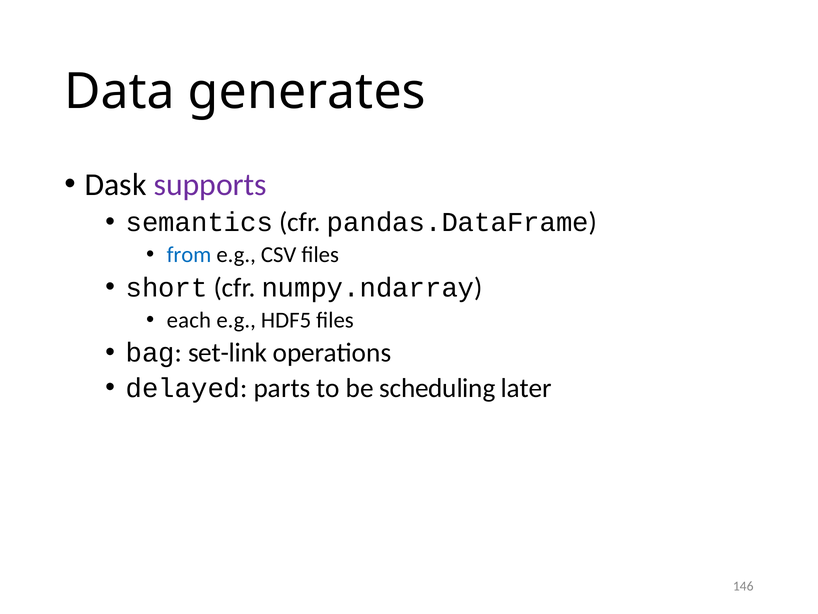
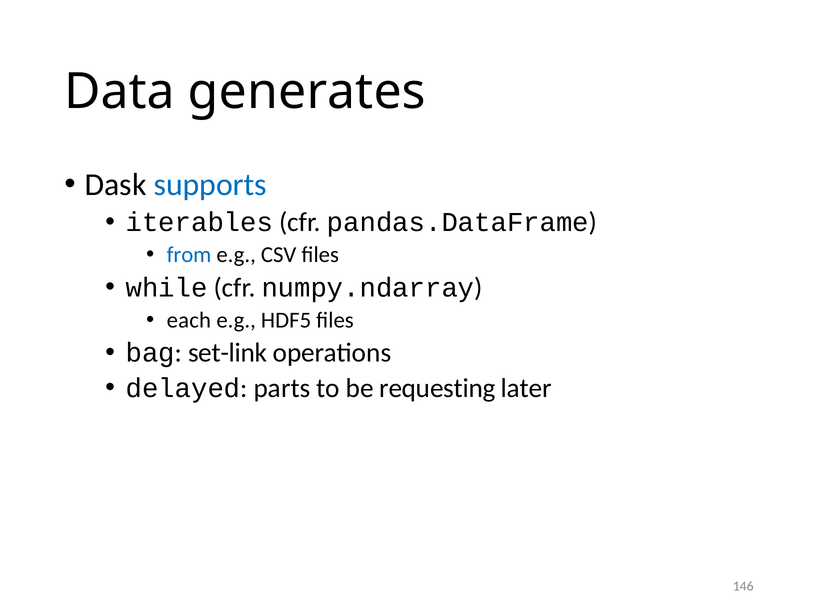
supports colour: purple -> blue (210, 184)
semantics: semantics -> iterables (199, 222)
short: short -> while (167, 287)
scheduling: scheduling -> requesting (437, 388)
